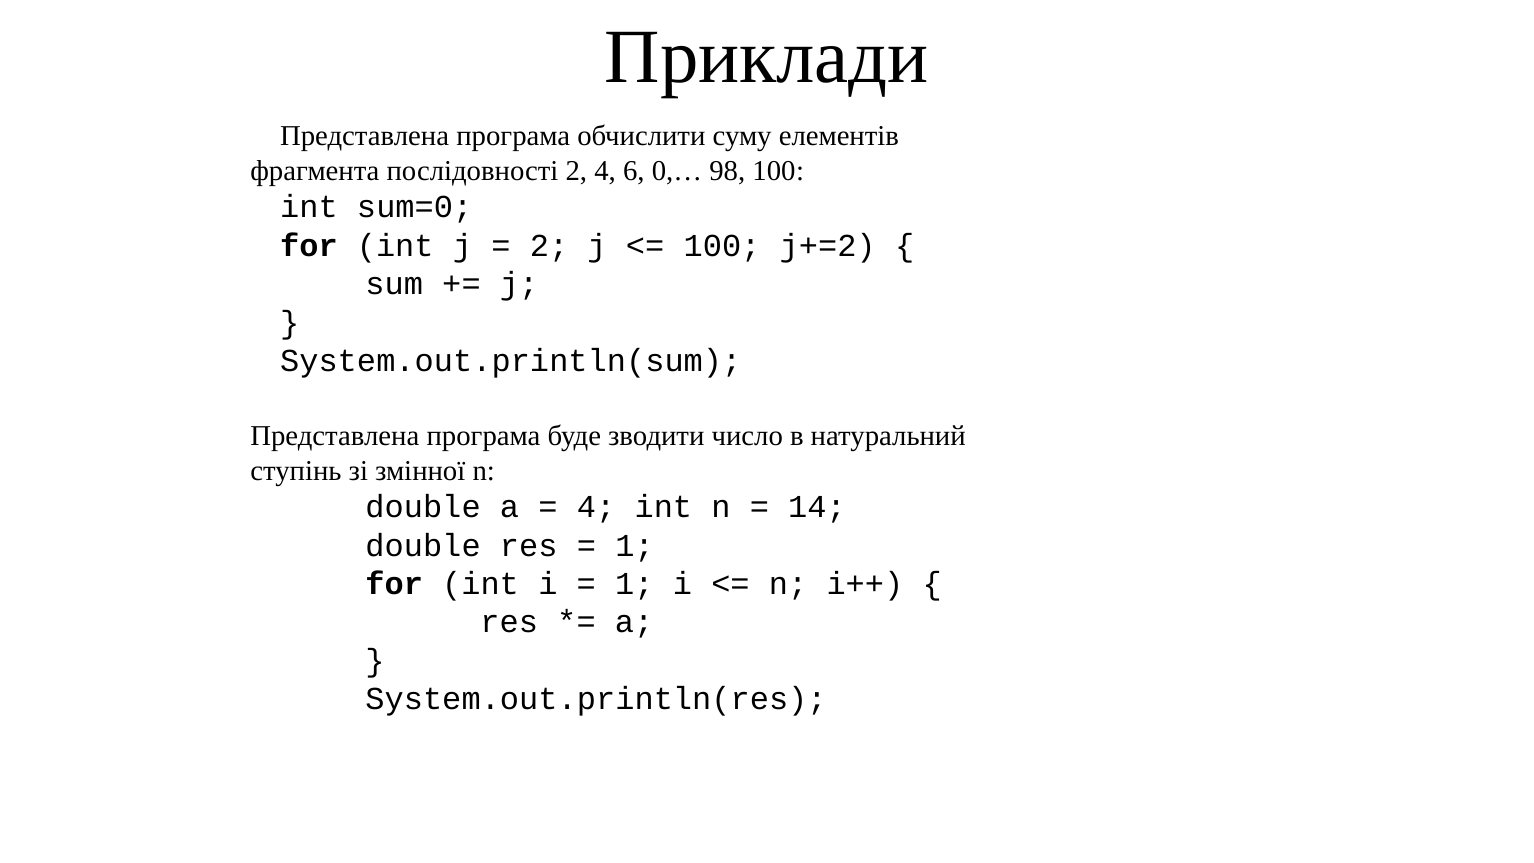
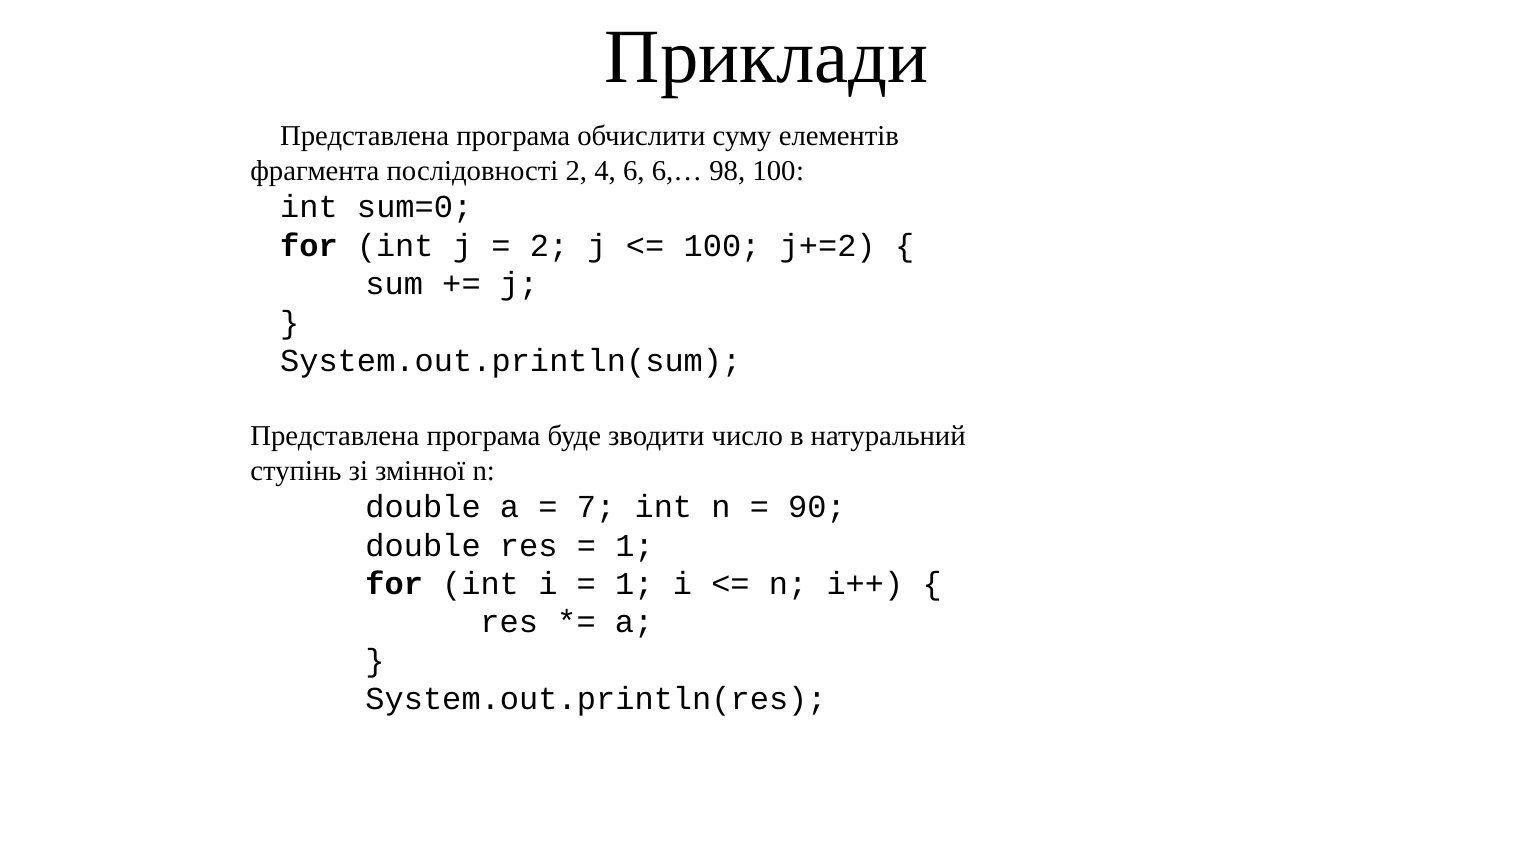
0,…: 0,… -> 6,… (677, 171)
4: 4 -> 7 (596, 507)
14: 14 -> 90 (817, 507)
